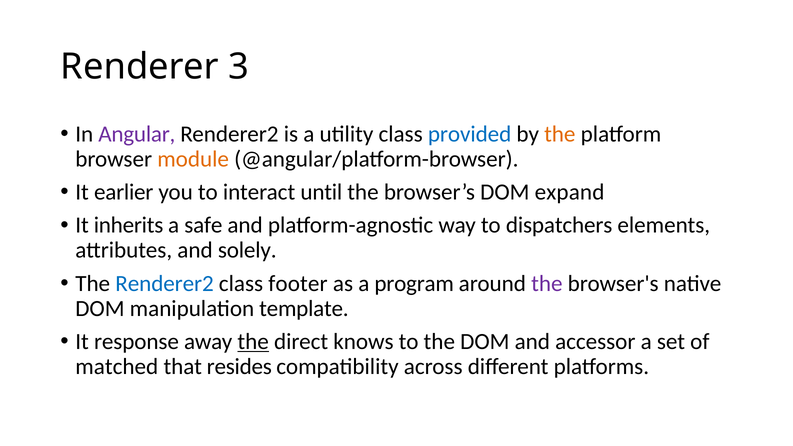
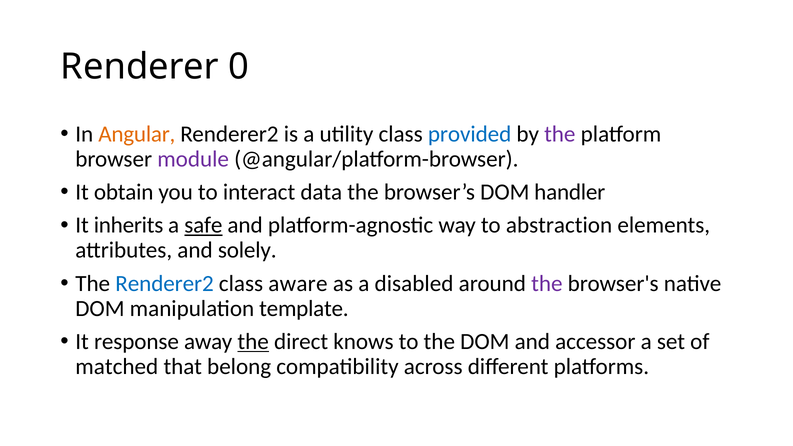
3: 3 -> 0 (238, 67)
Angular colour: purple -> orange (137, 134)
the colour: orange -> purple (560, 134)
module colour: orange -> purple (193, 159)
earlier: earlier -> obtain (124, 192)
until: until -> data (321, 192)
expand: expand -> handler (570, 192)
safe underline: none -> present (203, 225)
dispatchers: dispatchers -> abstraction (559, 225)
footer: footer -> aware (298, 284)
program: program -> disabled (414, 284)
resides: resides -> belong (239, 367)
